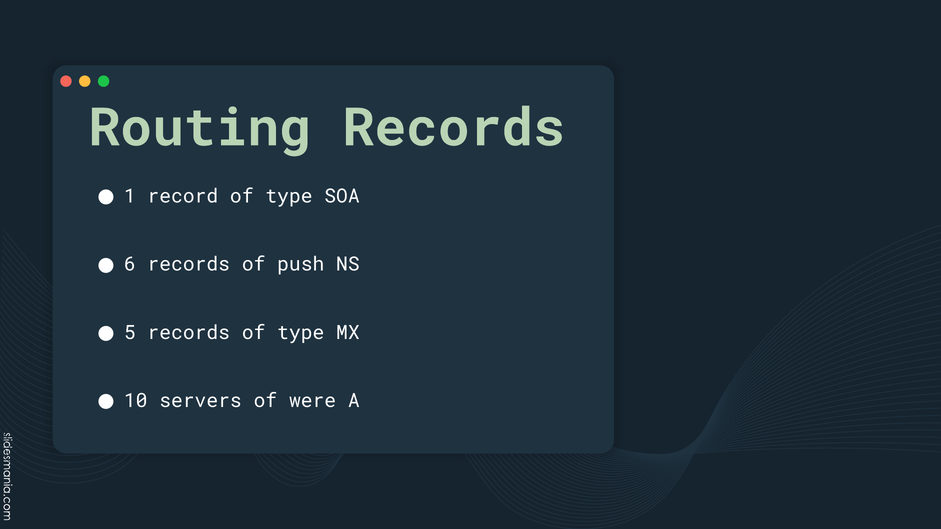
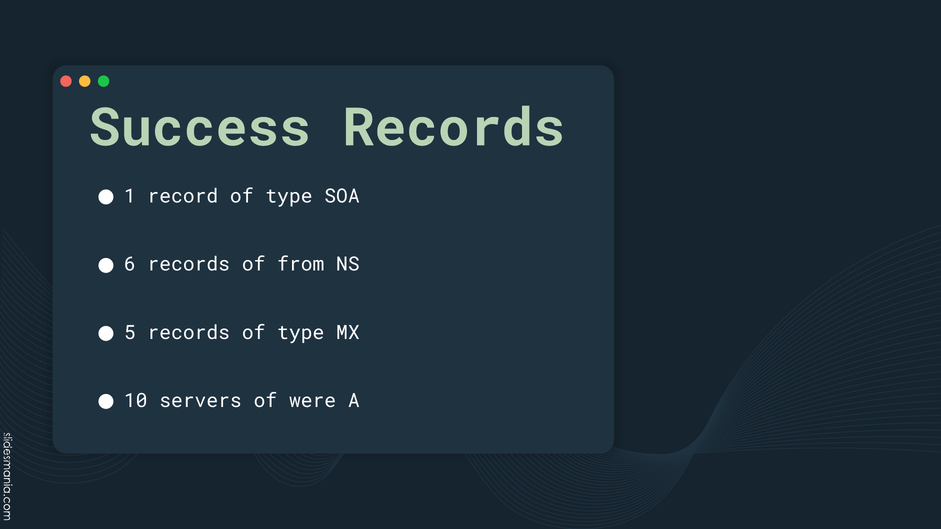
Routing: Routing -> Success (200, 128)
push: push -> from (301, 265)
